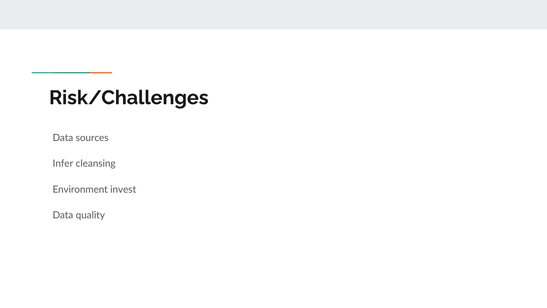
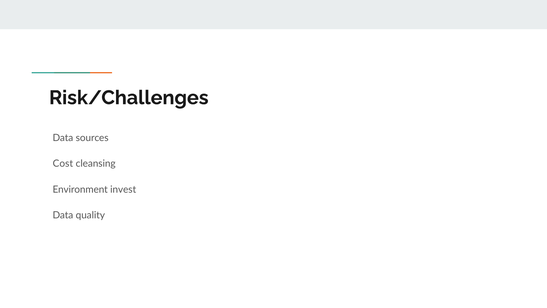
Infer: Infer -> Cost (63, 164)
